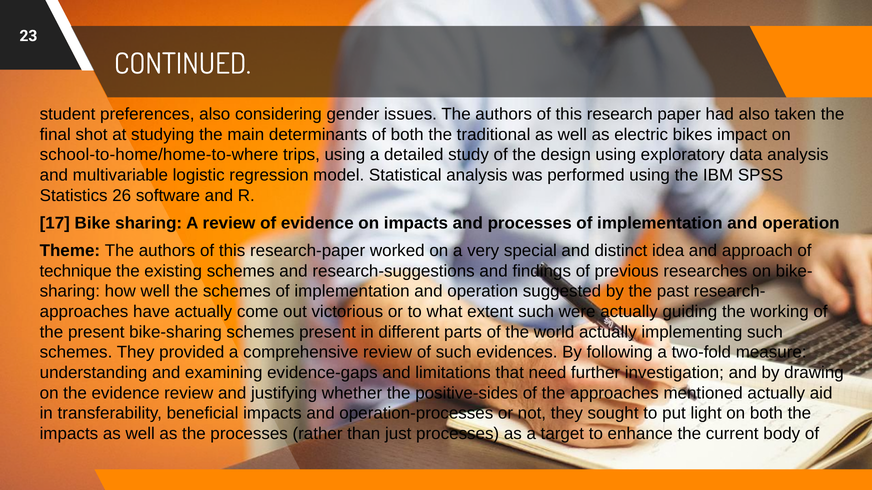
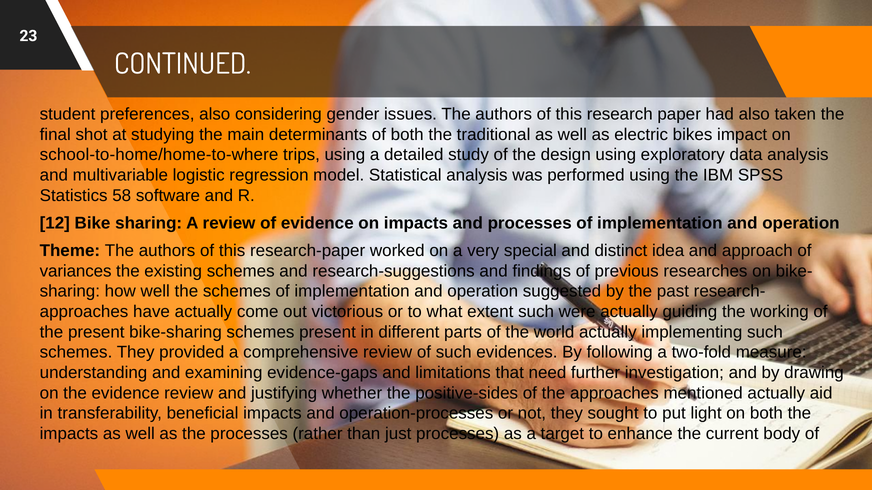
26: 26 -> 58 (122, 196)
17: 17 -> 12 (55, 223)
technique: technique -> variances (76, 271)
